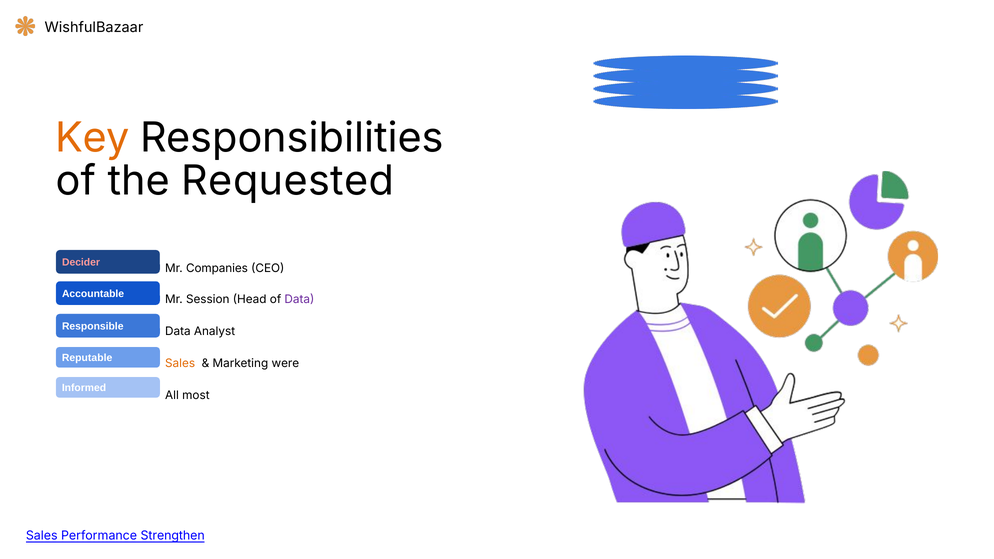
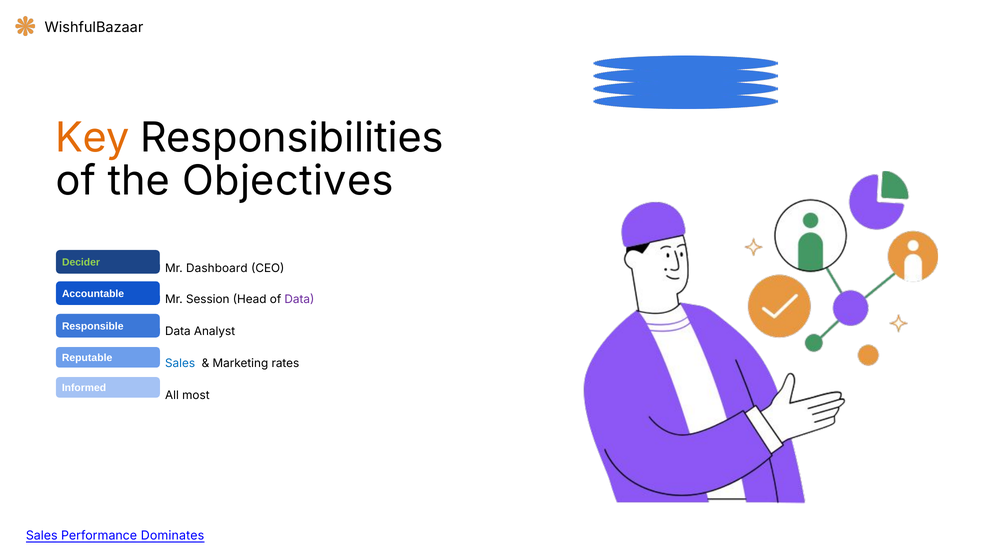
Requested: Requested -> Objectives (288, 181)
Decider colour: pink -> light green (81, 263)
Companies: Companies -> Dashboard (217, 268)
Sales colour: orange -> blue (180, 364)
were: were -> rates (285, 364)
Strengthen: Strengthen -> Dominates (173, 536)
